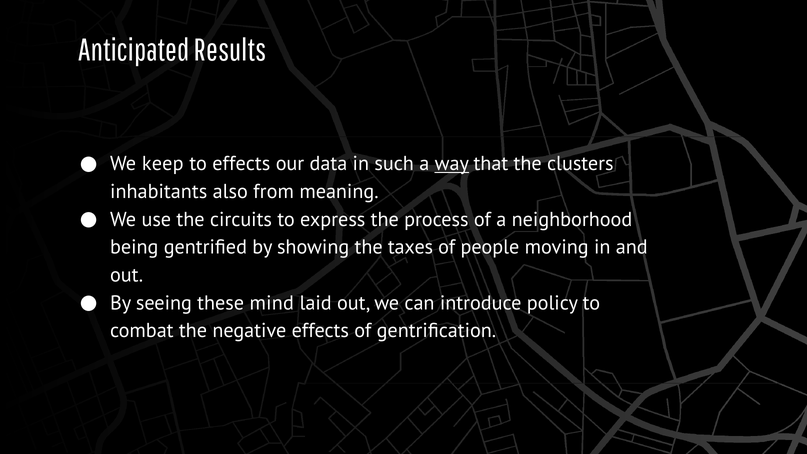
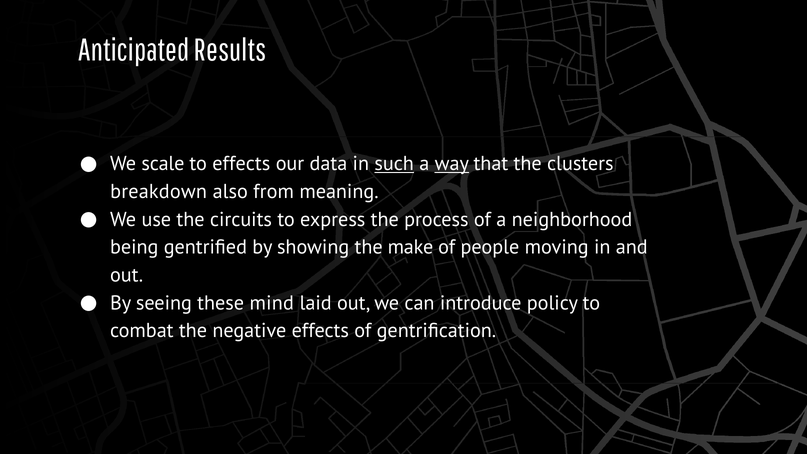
keep: keep -> scale (163, 164)
such underline: none -> present (394, 164)
inhabitants: inhabitants -> breakdown (159, 192)
taxes: taxes -> make (411, 247)
